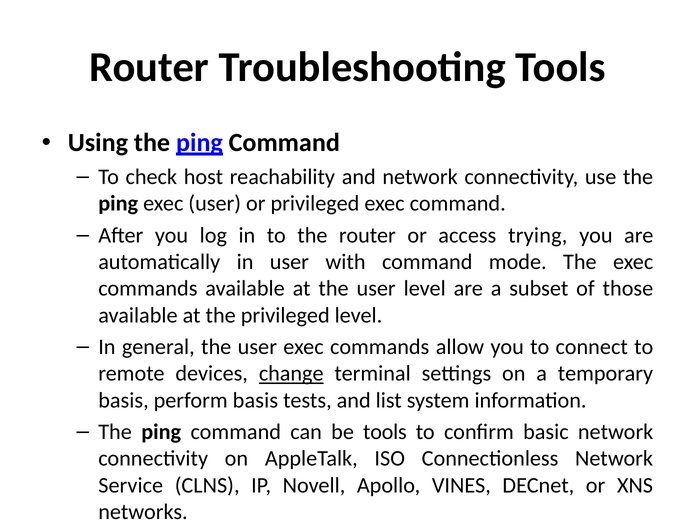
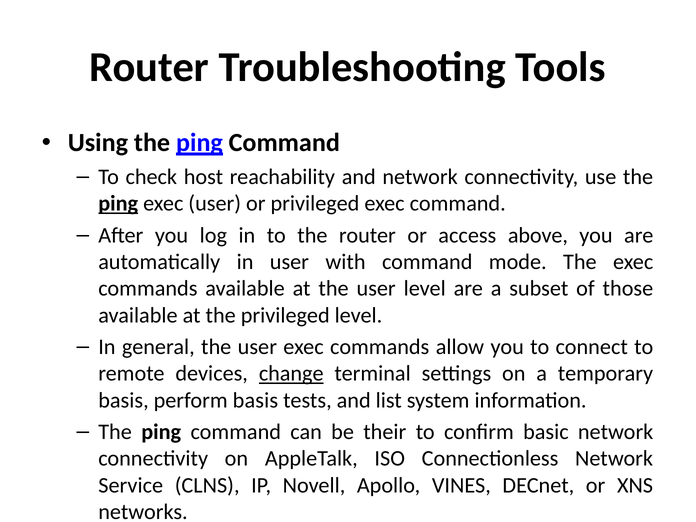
ping underline: none -> present (118, 204)
trying: trying -> above (538, 235)
be tools: tools -> their (385, 432)
